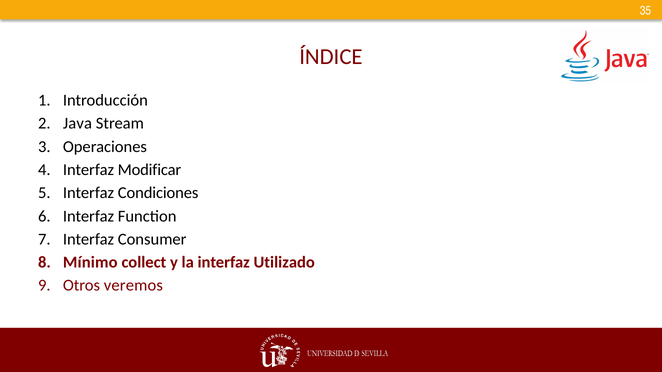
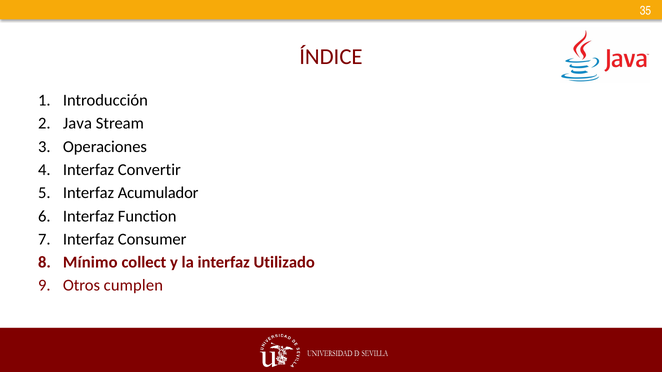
Modificar: Modificar -> Convertir (149, 170)
Condiciones: Condiciones -> Acumulador (158, 193)
veremos: veremos -> cumplen (133, 286)
